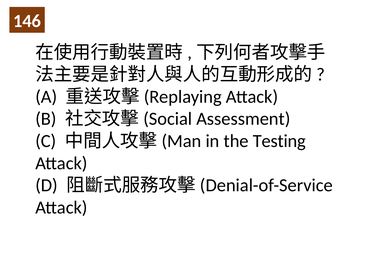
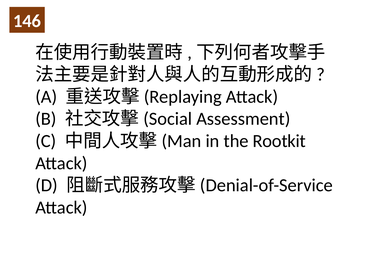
Testing: Testing -> Rootkit (279, 141)
